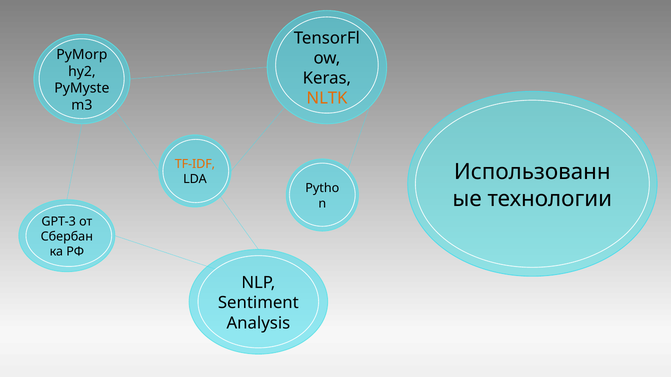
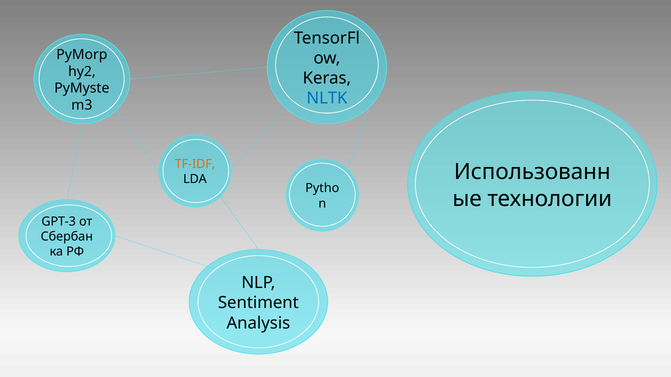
NLTK colour: orange -> blue (327, 99)
